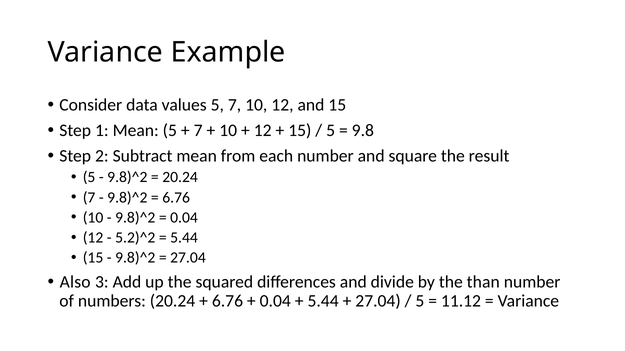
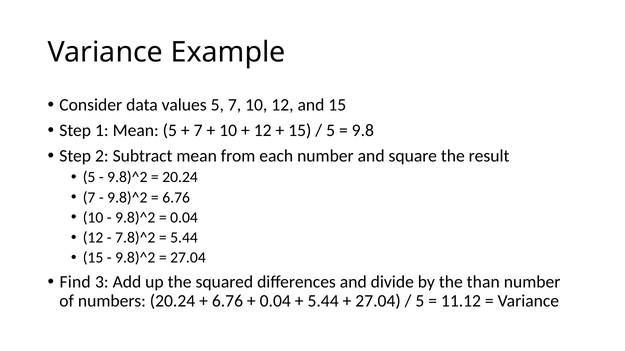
5.2)^2: 5.2)^2 -> 7.8)^2 (135, 238)
Also: Also -> Find (75, 282)
